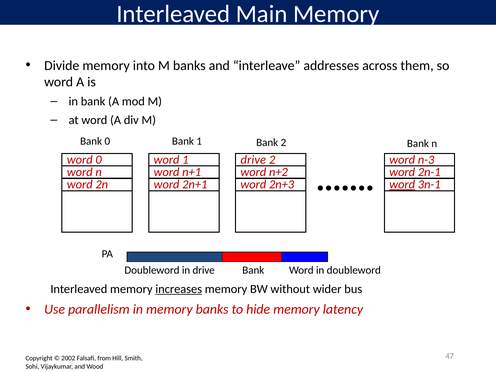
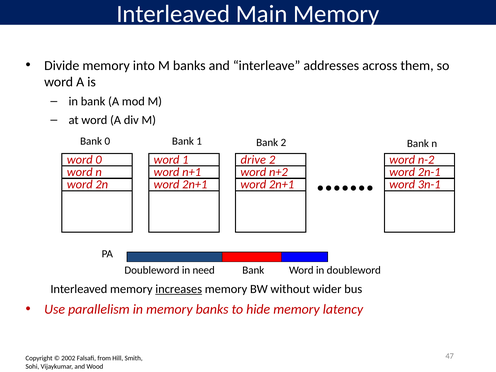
n-3: n-3 -> n-2 (426, 160)
2n+3: 2n+3 -> 2n+1 (282, 184)
word underline: present -> none (402, 184)
in drive: drive -> need (204, 270)
